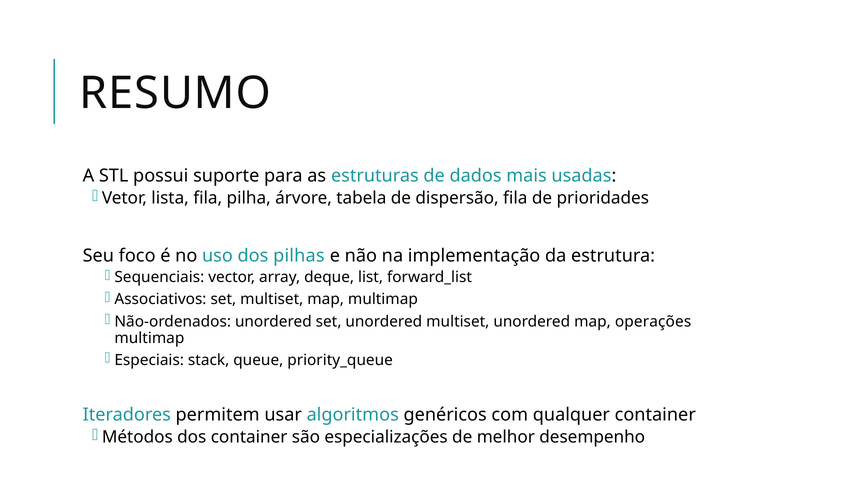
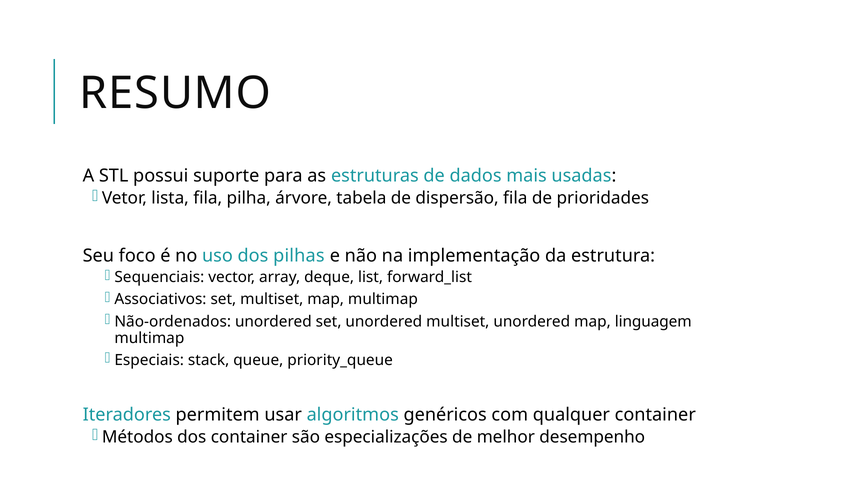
operações: operações -> linguagem (653, 322)
